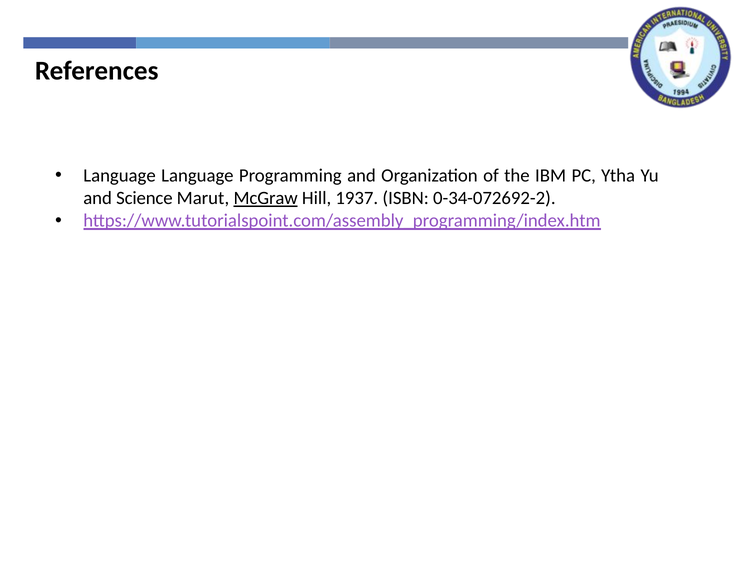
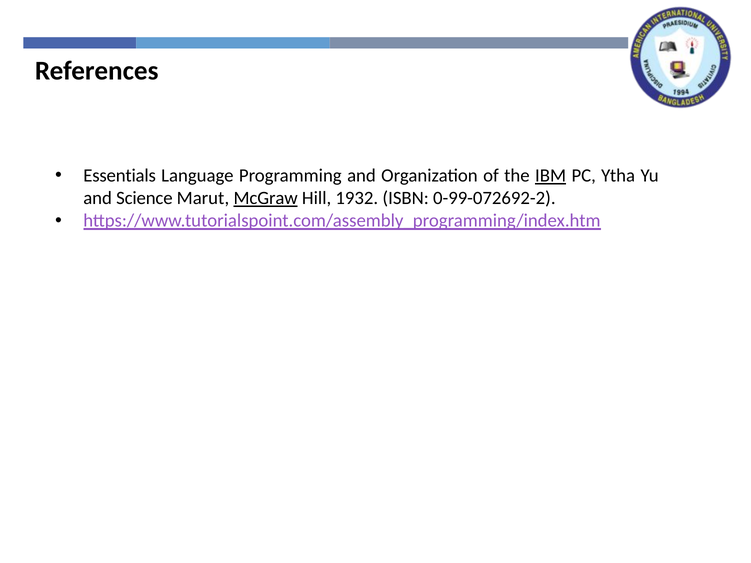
Language: Language -> Essentials (120, 176)
IBM underline: none -> present (551, 176)
1937: 1937 -> 1932 (357, 198)
0-34-072692-2: 0-34-072692-2 -> 0-99-072692-2 (494, 198)
